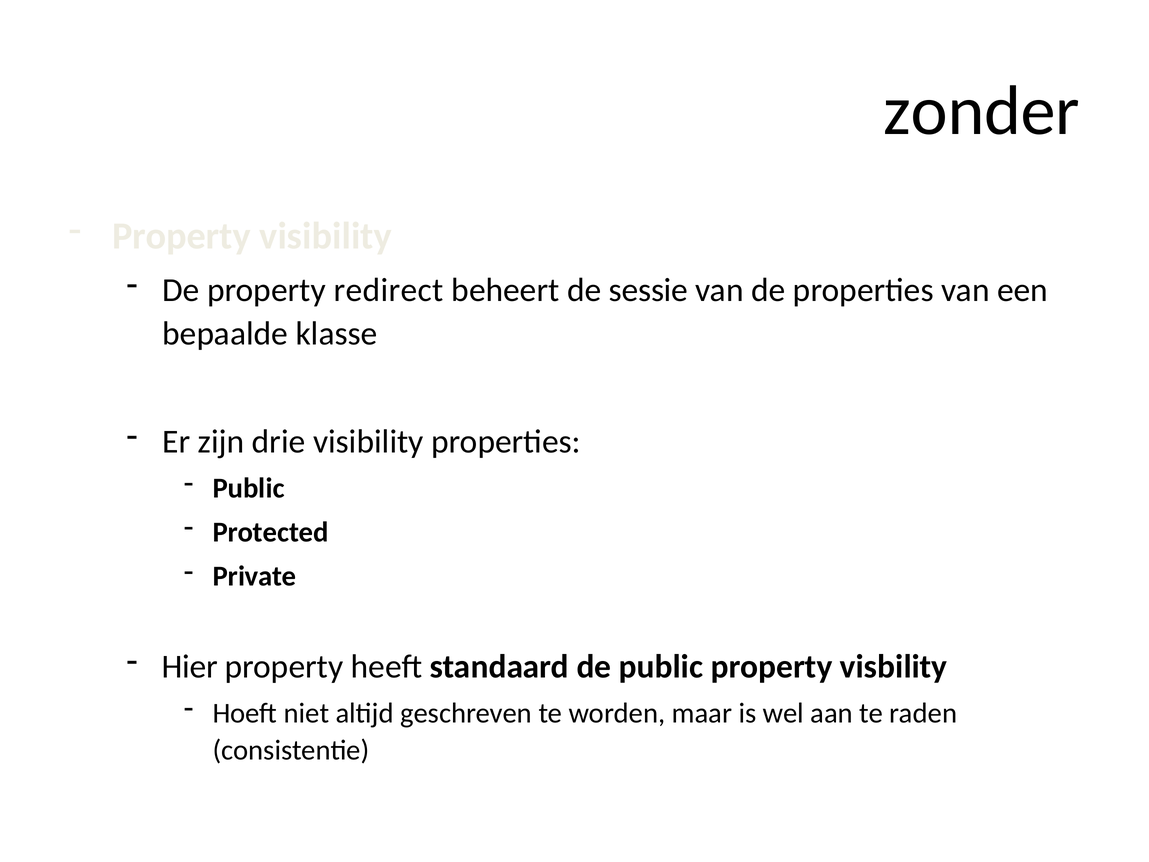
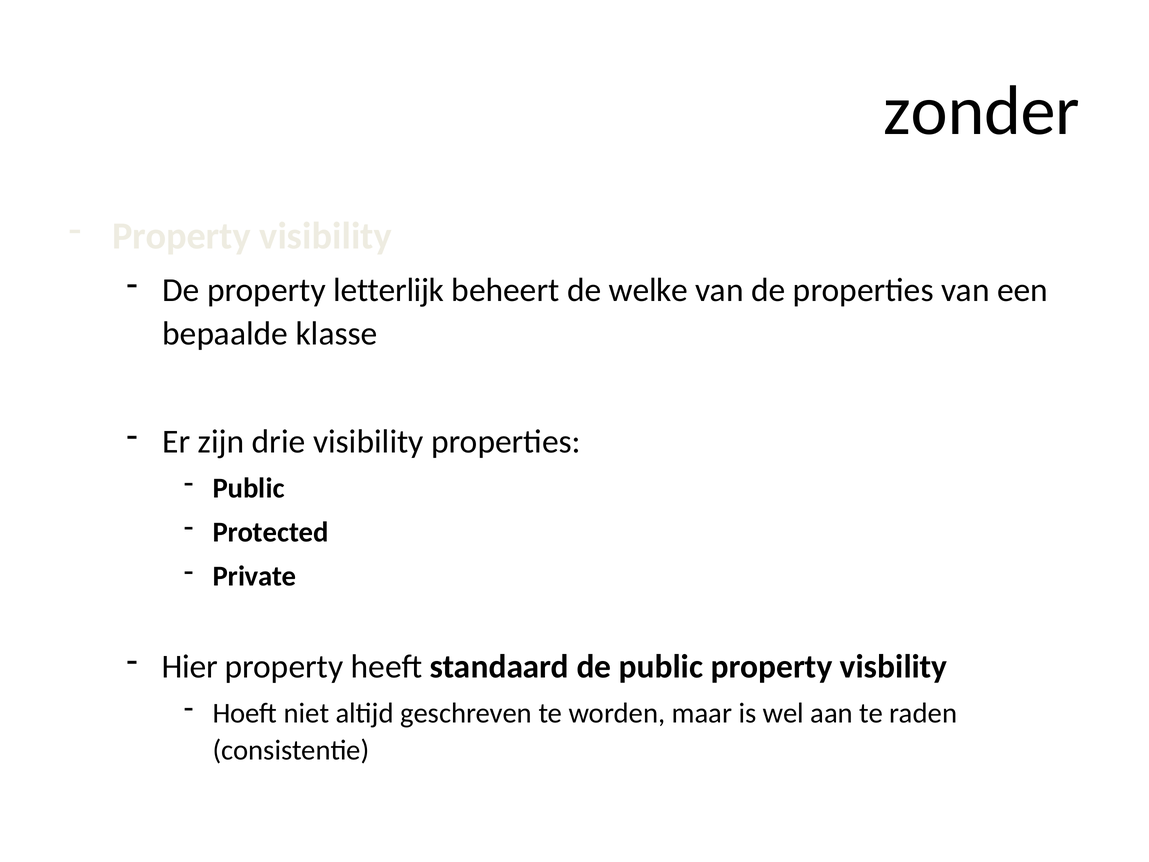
redirect: redirect -> letterlijk (389, 290)
sessie: sessie -> welke (648, 290)
